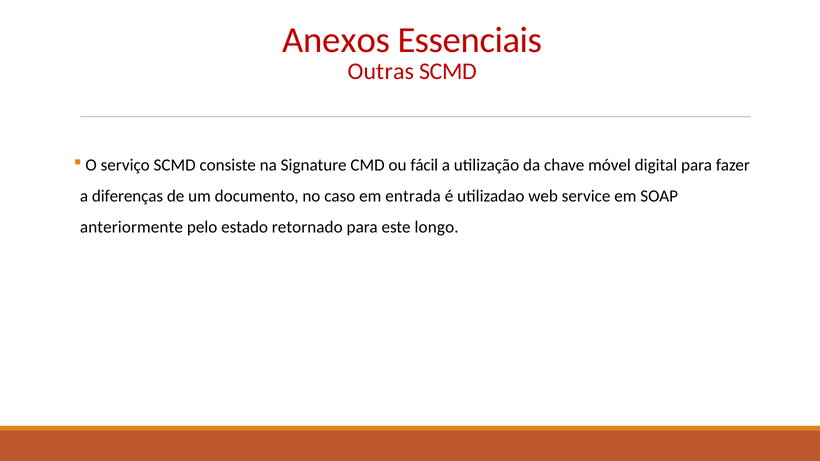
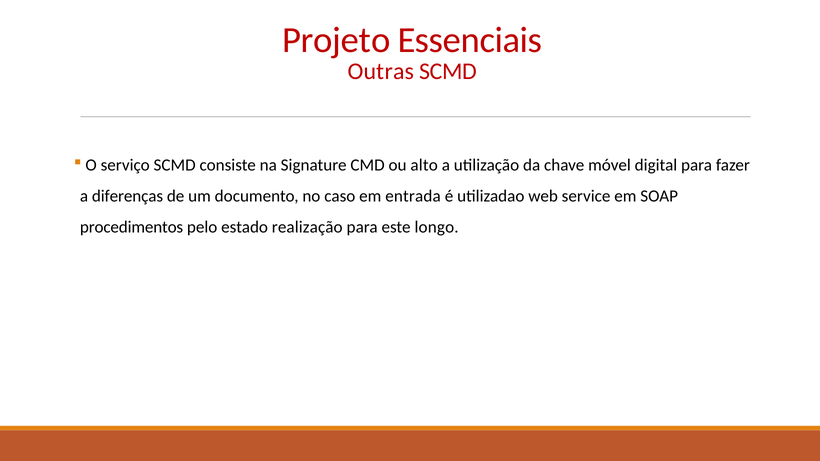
Anexos: Anexos -> Projeto (336, 40)
fácil: fácil -> alto (424, 165)
anteriormente: anteriormente -> procedimentos (132, 227)
retornado: retornado -> realização (307, 227)
